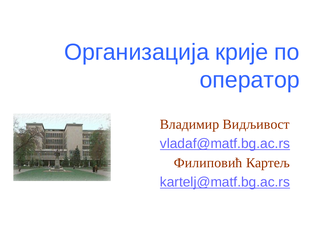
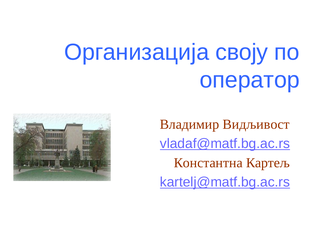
крије: крије -> своју (242, 52)
Филиповић: Филиповић -> Константна (208, 163)
